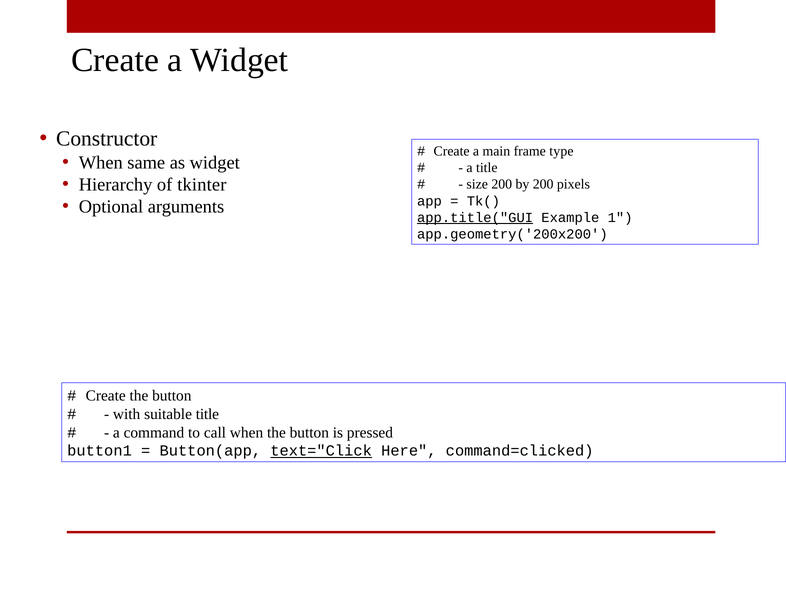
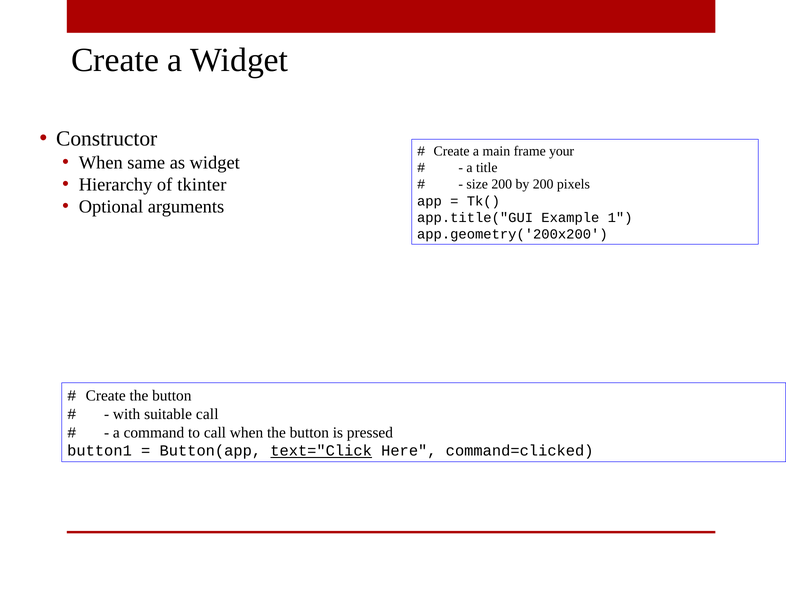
type: type -> your (562, 151)
app.title("GUI underline: present -> none (475, 217)
suitable title: title -> call (207, 414)
